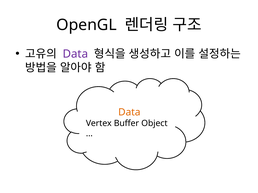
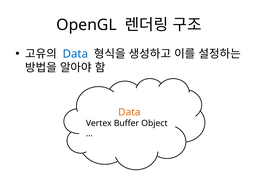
Data colour: purple -> blue (75, 54)
